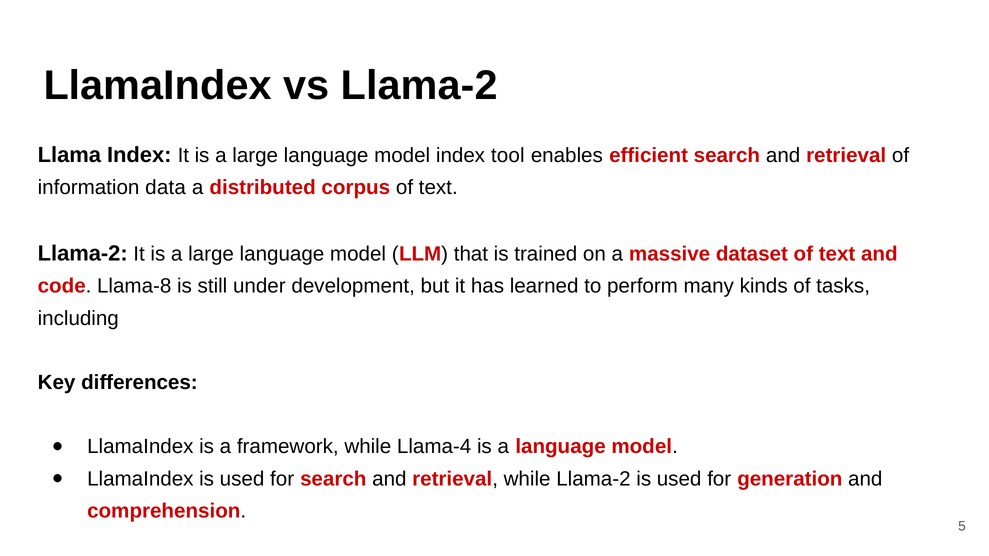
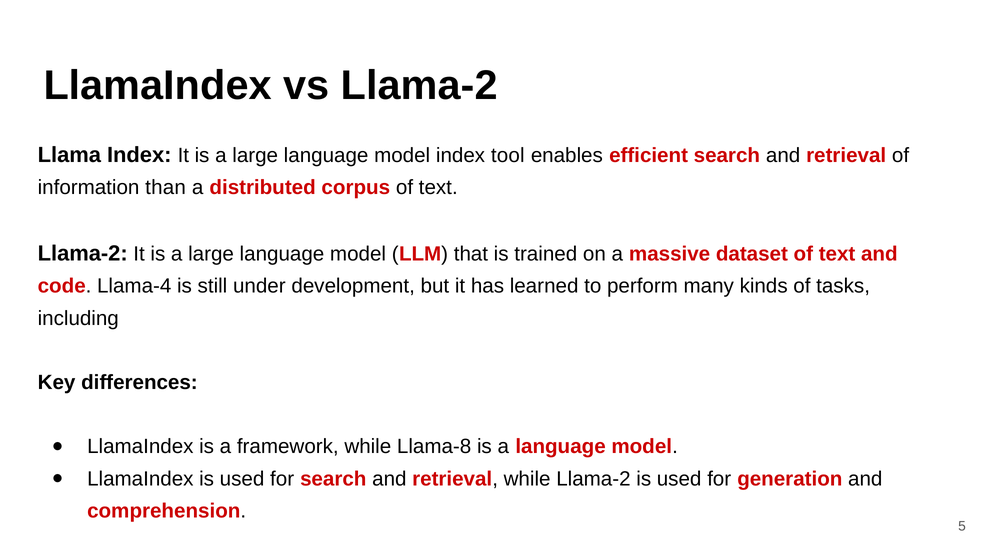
data: data -> than (166, 188)
Llama-8: Llama-8 -> Llama-4 (134, 286)
Llama-4: Llama-4 -> Llama-8 (434, 447)
